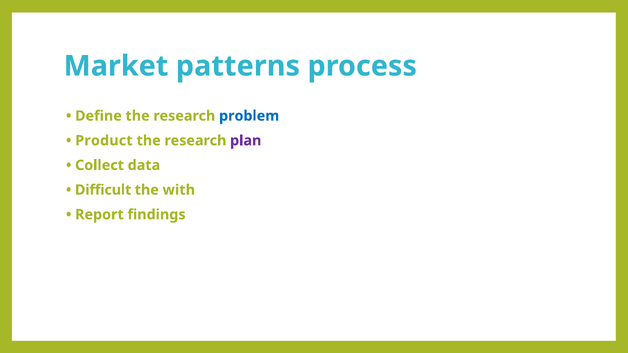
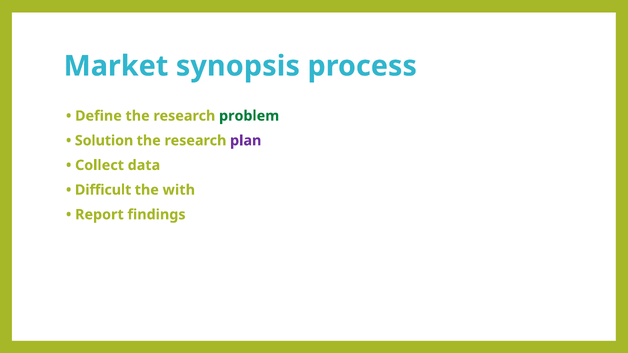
patterns: patterns -> synopsis (238, 66)
problem colour: blue -> green (249, 116)
Product: Product -> Solution (104, 141)
